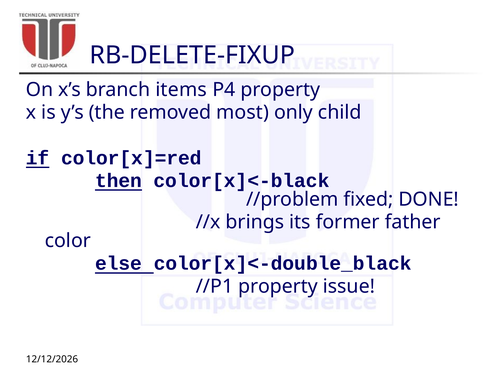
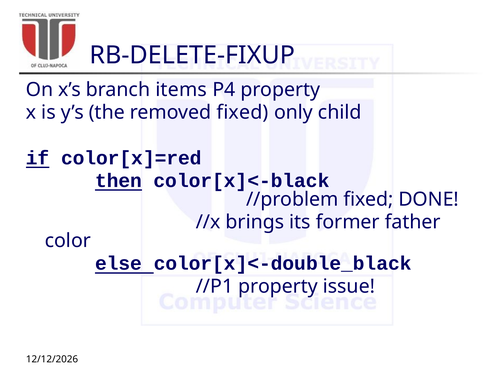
removed most: most -> fixed (243, 113)
